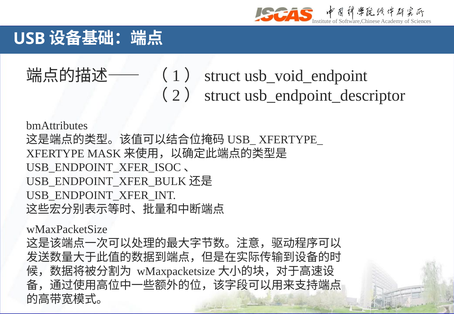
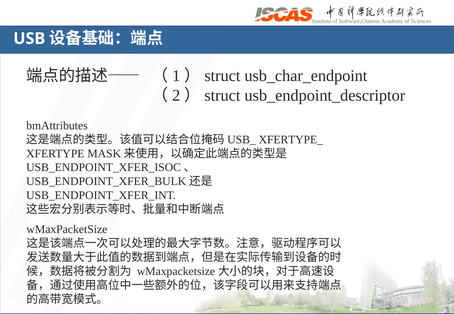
usb_void_endpoint: usb_void_endpoint -> usb_char_endpoint (306, 76)
